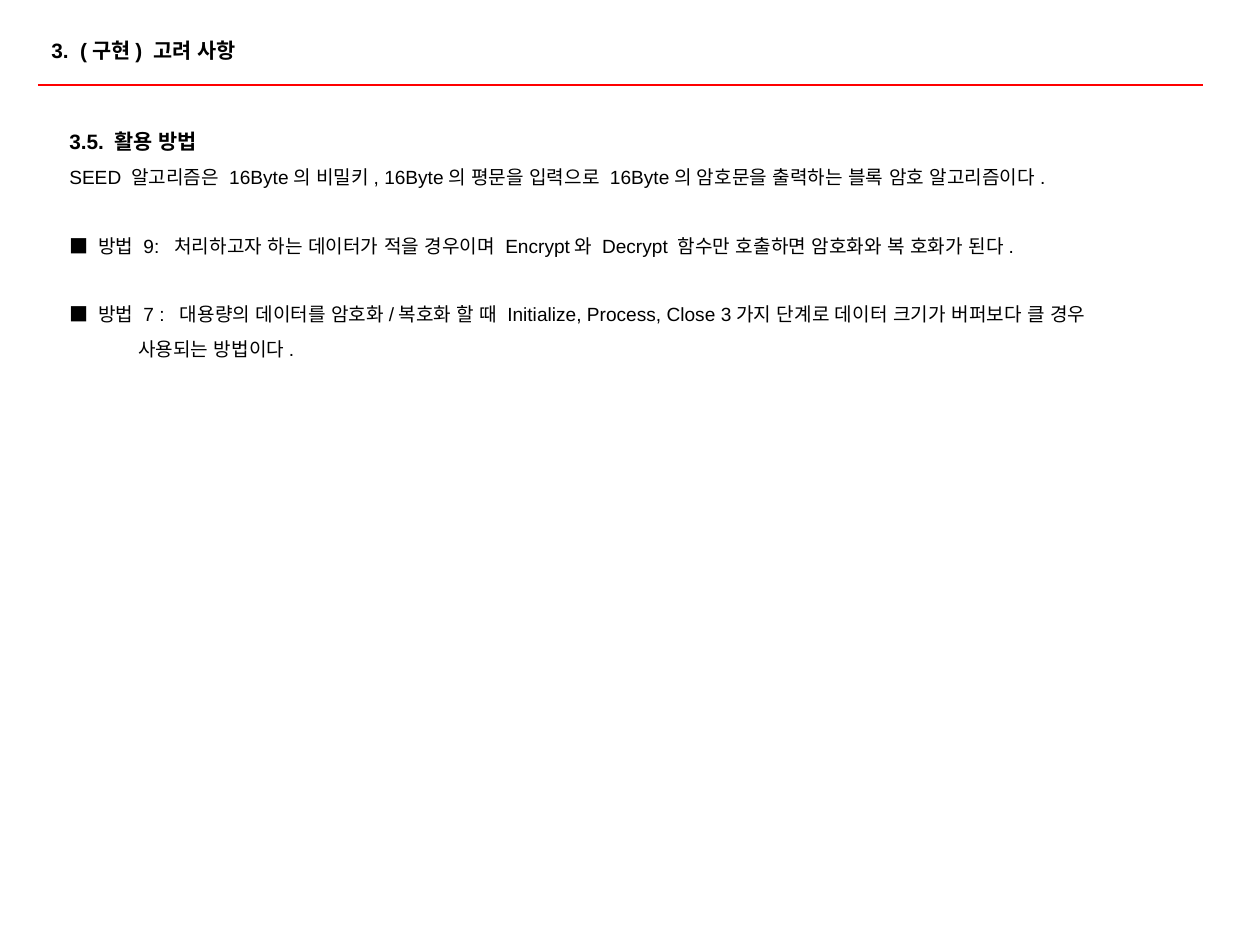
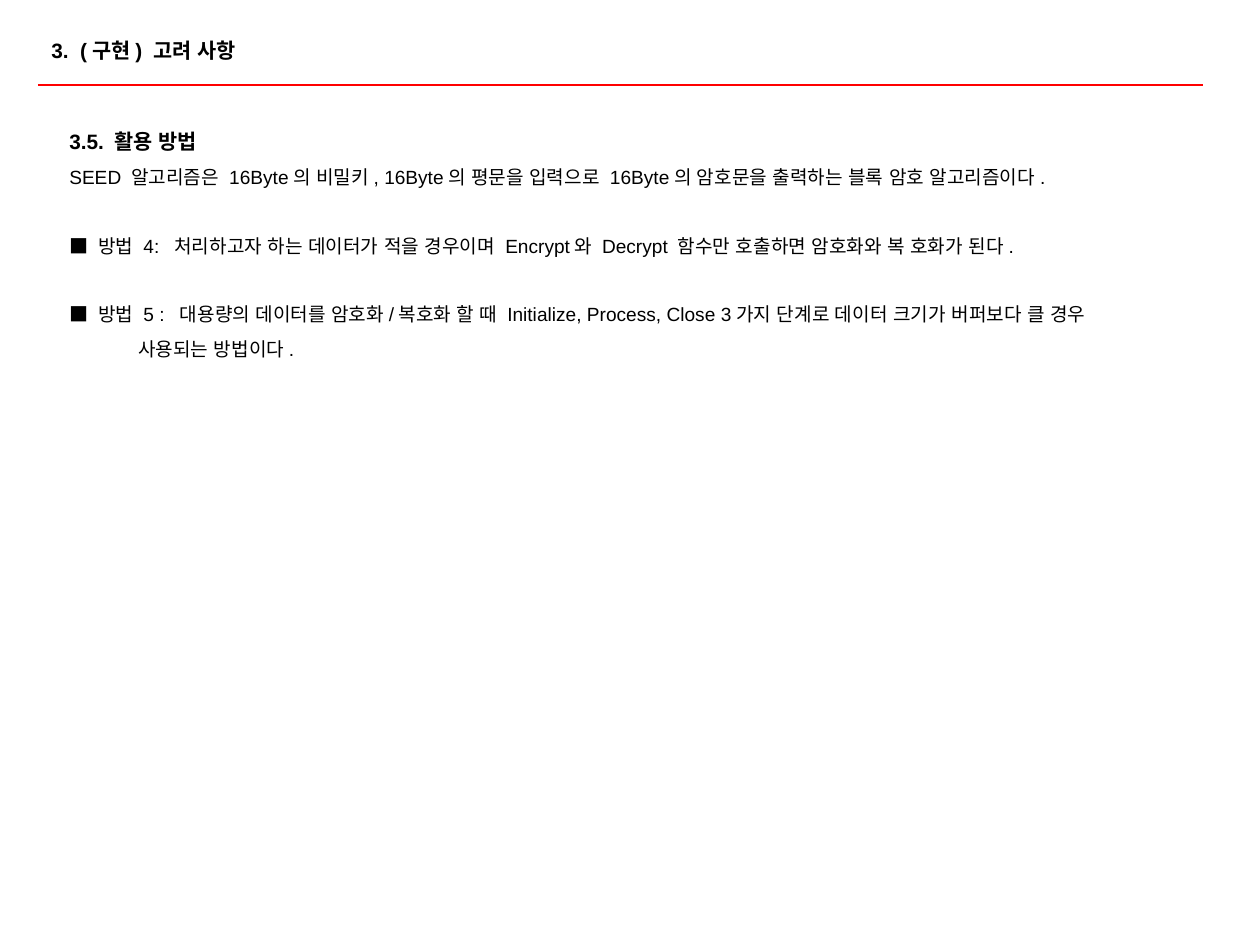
9: 9 -> 4 (151, 247)
7: 7 -> 5 (149, 315)
